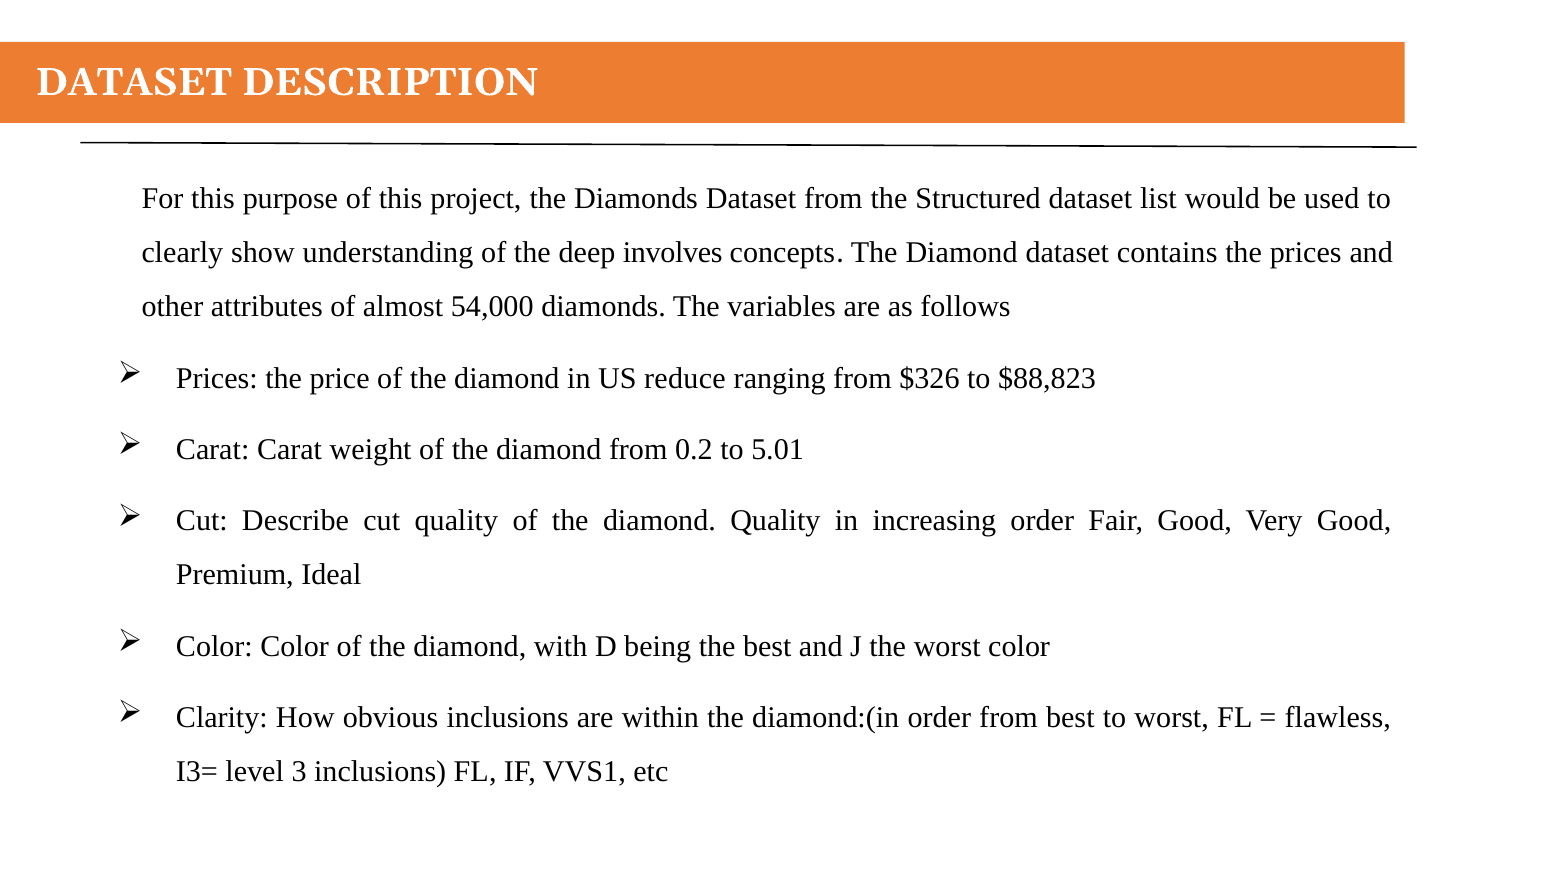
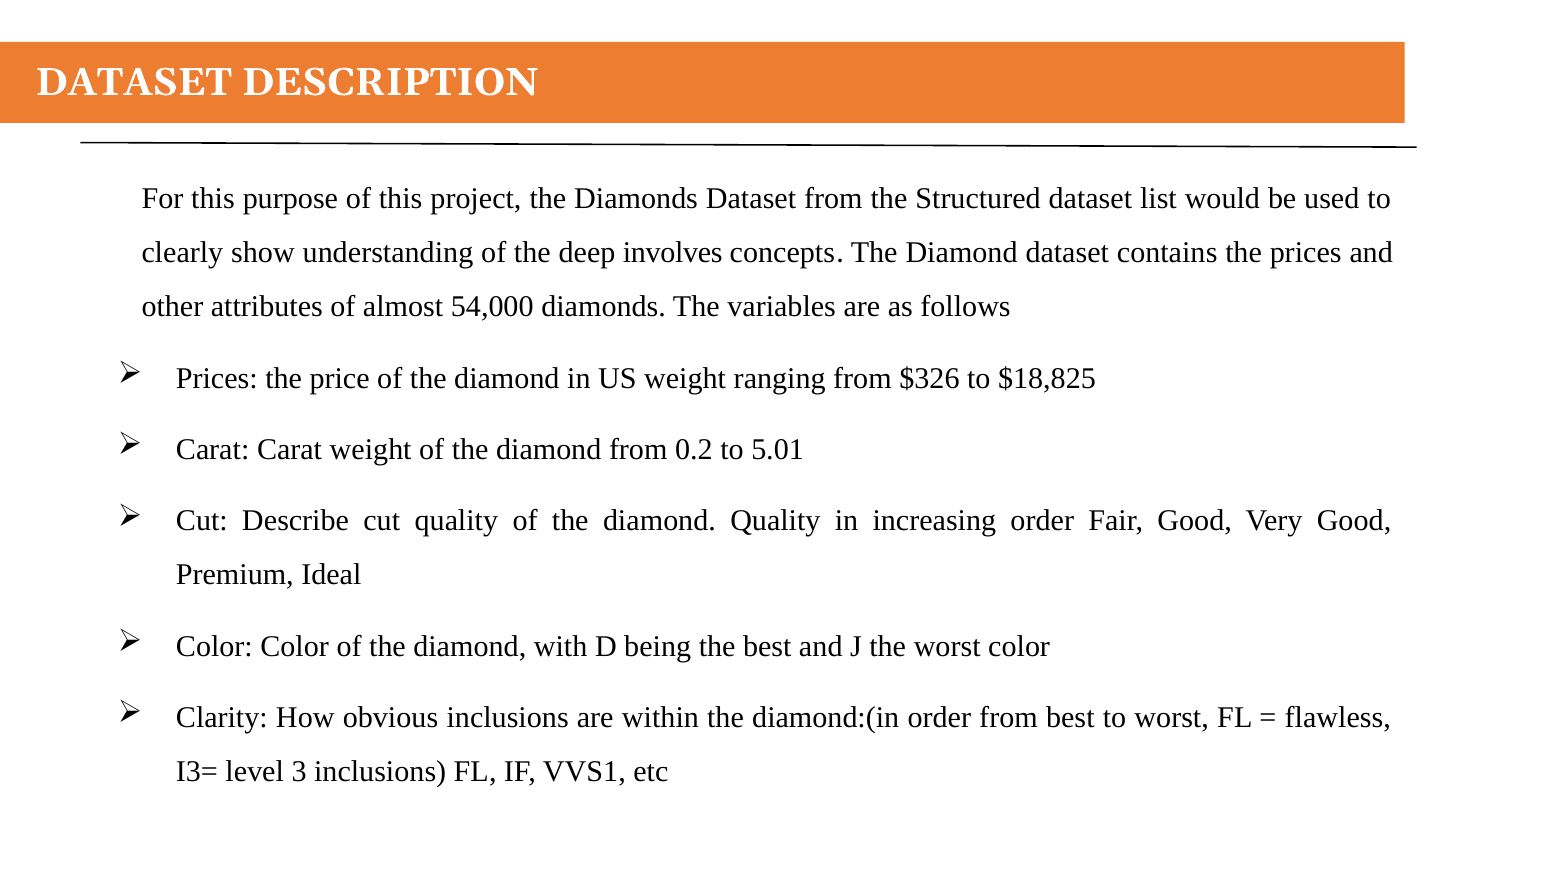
US reduce: reduce -> weight (685, 378)
$88,823: $88,823 -> $18,825 (1047, 378)
